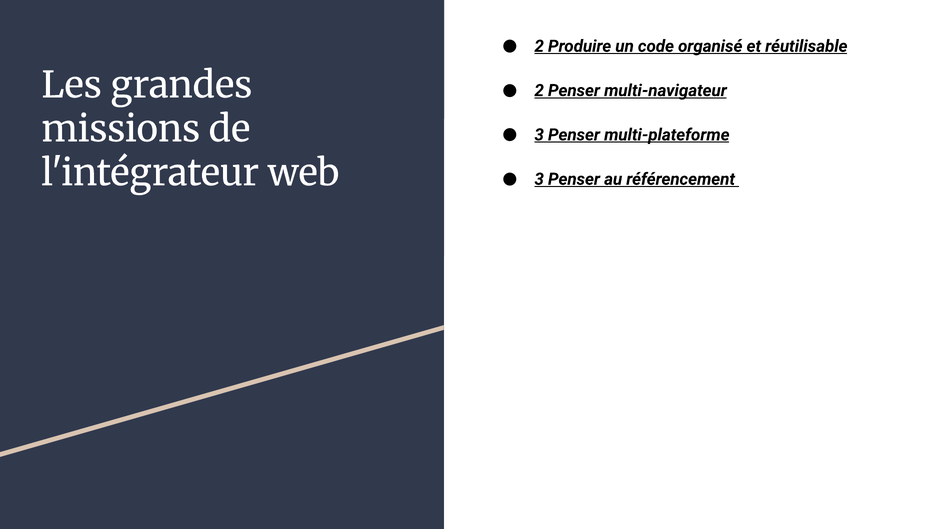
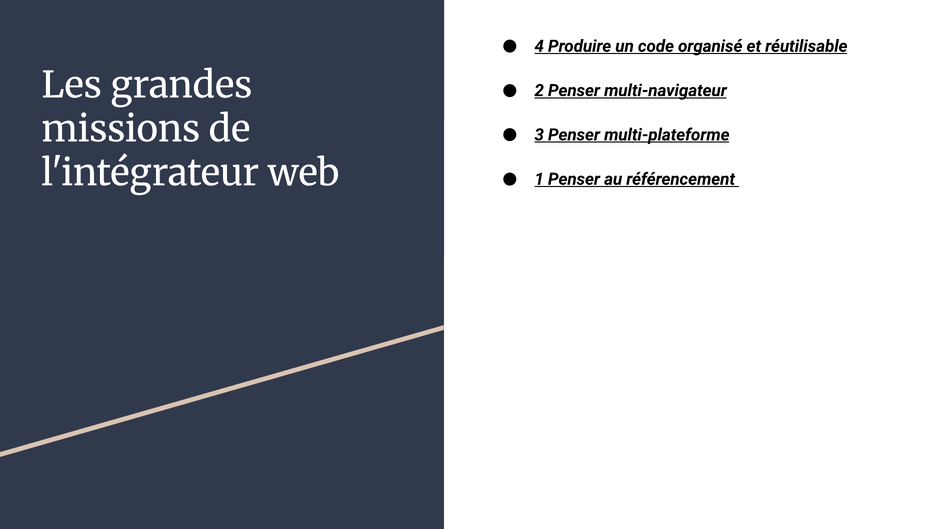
2: 2 -> 4 (539, 46)
3: 3 -> 1 (539, 179)
